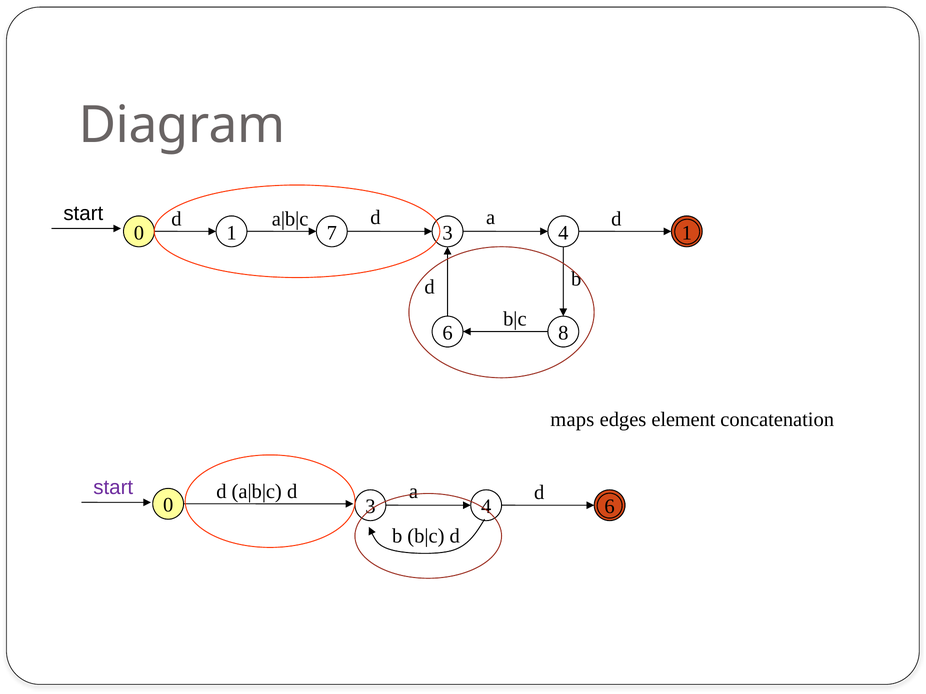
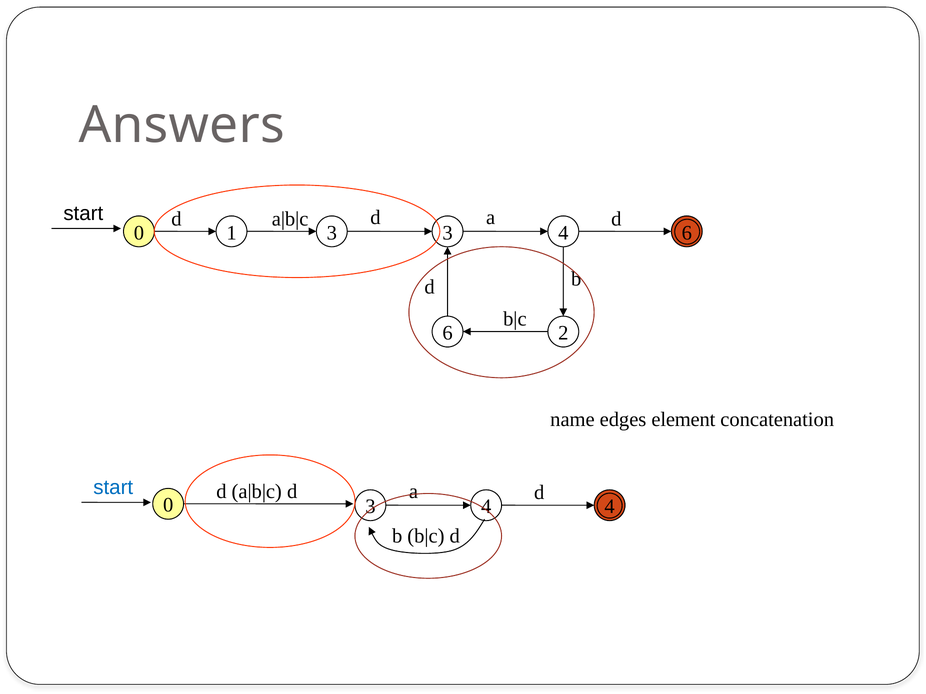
Diagram: Diagram -> Answers (182, 125)
1 7: 7 -> 3 (332, 233)
4 1: 1 -> 6 (687, 233)
8: 8 -> 2 (563, 333)
maps: maps -> name (572, 420)
start colour: purple -> blue (113, 488)
4 6: 6 -> 4 (610, 507)
